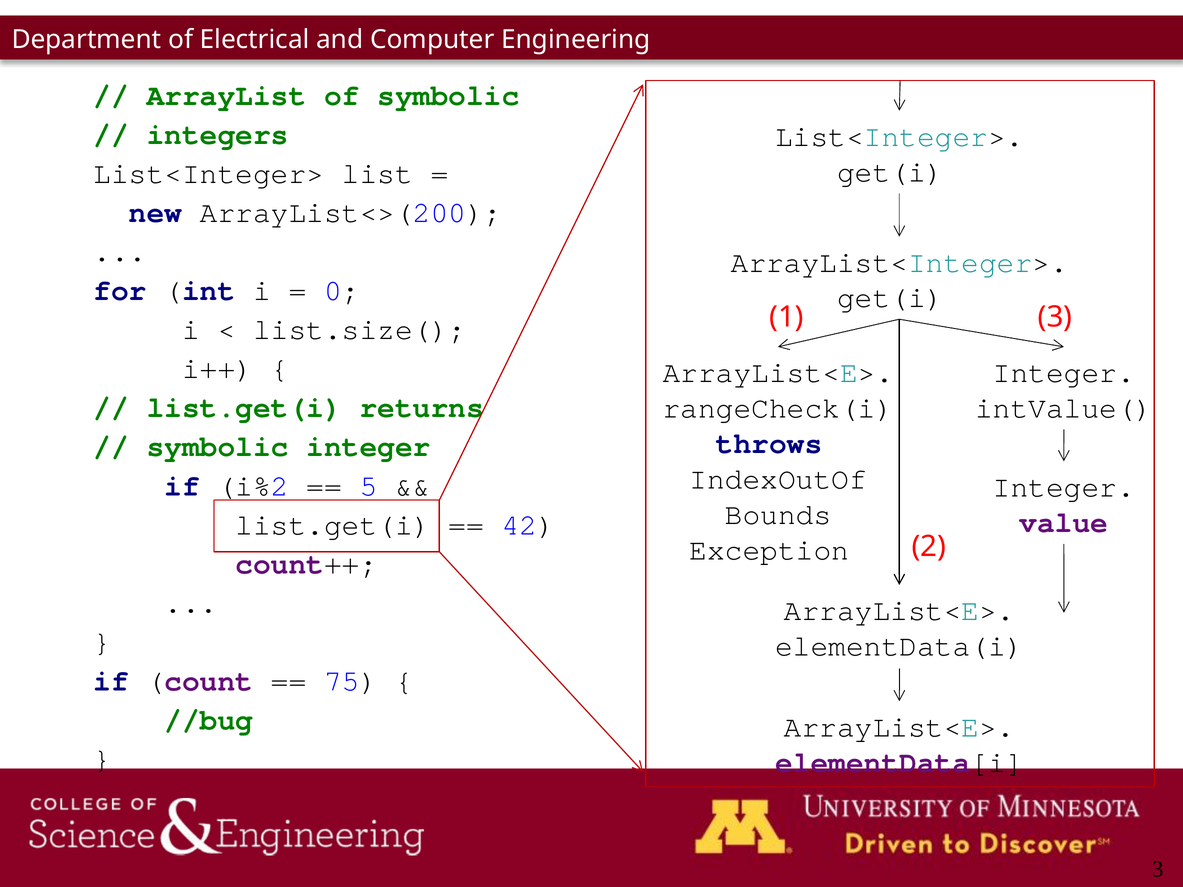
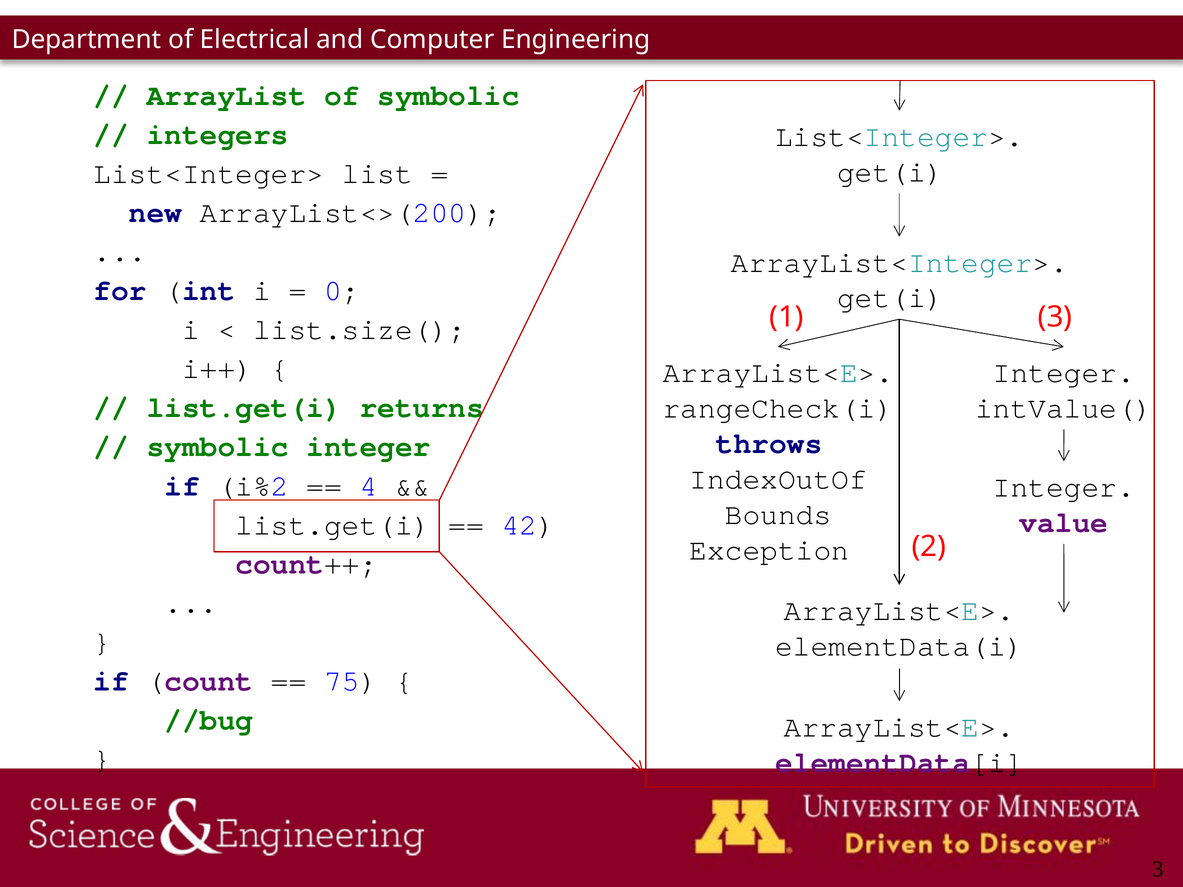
5: 5 -> 4 (369, 486)
